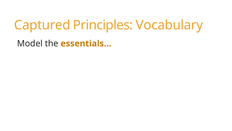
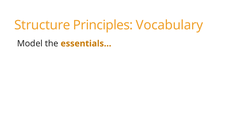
Captured: Captured -> Structure (42, 25)
